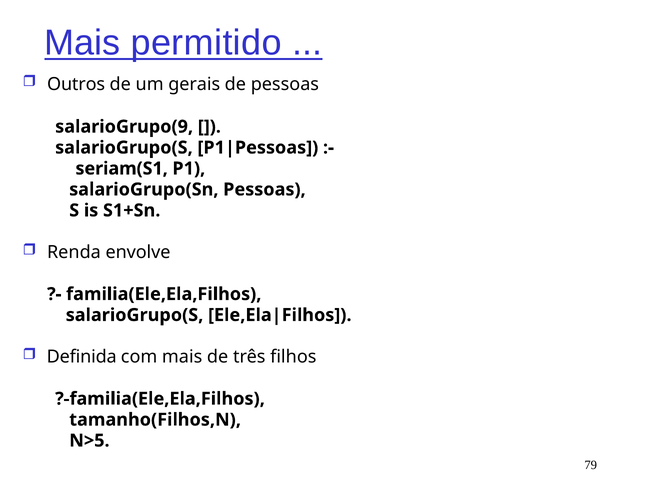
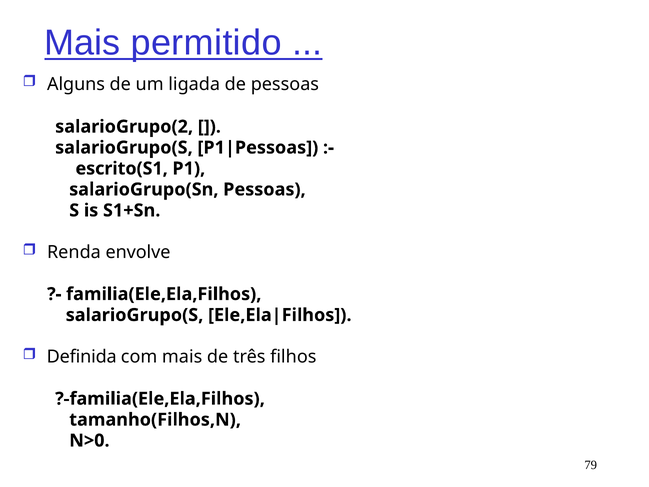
Outros: Outros -> Alguns (76, 84)
gerais: gerais -> ligada (194, 84)
salarioGrupo(9: salarioGrupo(9 -> salarioGrupo(2 (124, 127)
seriam(S1: seriam(S1 -> escrito(S1 (122, 168)
N>5: N>5 -> N>0 (89, 440)
